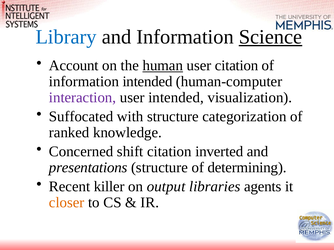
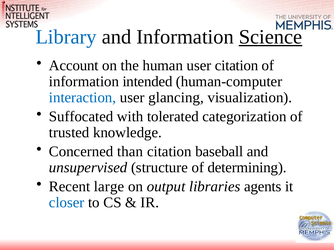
human underline: present -> none (163, 66)
interaction colour: purple -> blue (83, 98)
user intended: intended -> glancing (176, 98)
with structure: structure -> tolerated (173, 117)
ranked: ranked -> trusted (69, 133)
shift: shift -> than (130, 152)
inverted: inverted -> baseball (219, 152)
presentations: presentations -> unsupervised (88, 168)
killer: killer -> large (109, 187)
closer colour: orange -> blue (67, 203)
